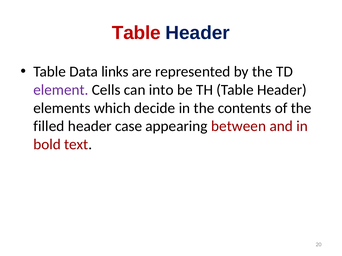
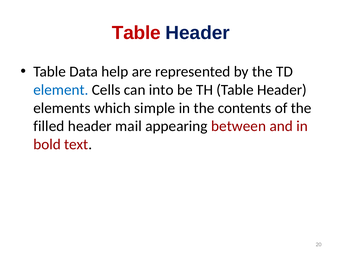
links: links -> help (115, 72)
element colour: purple -> blue (61, 90)
decide: decide -> simple (155, 108)
case: case -> mail (129, 126)
